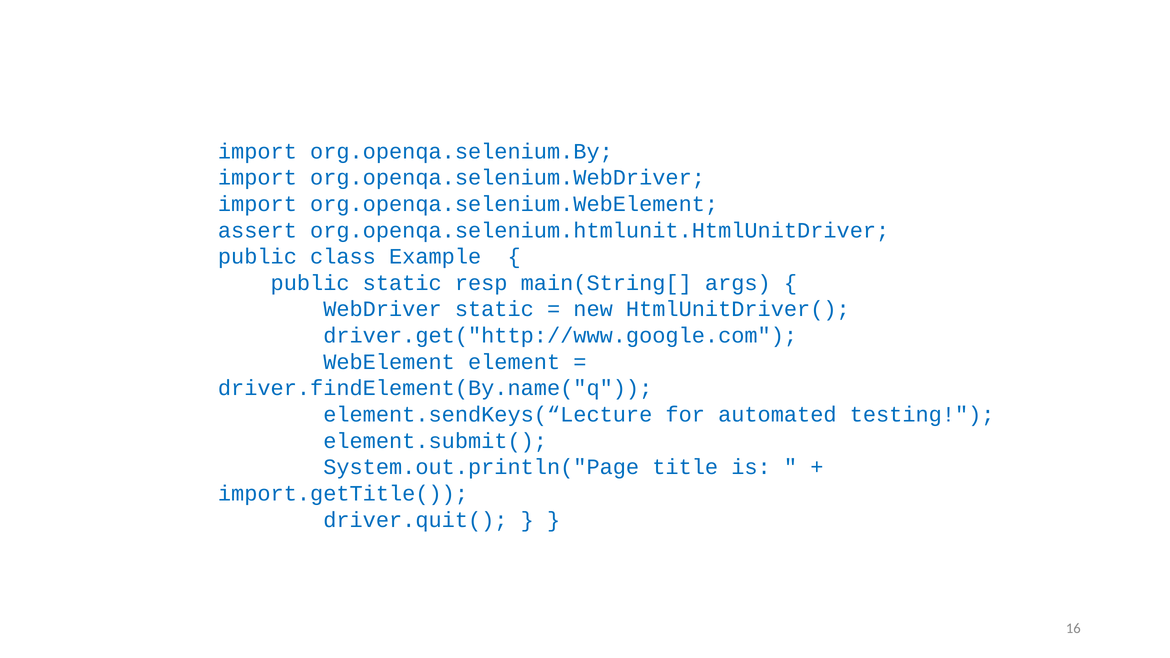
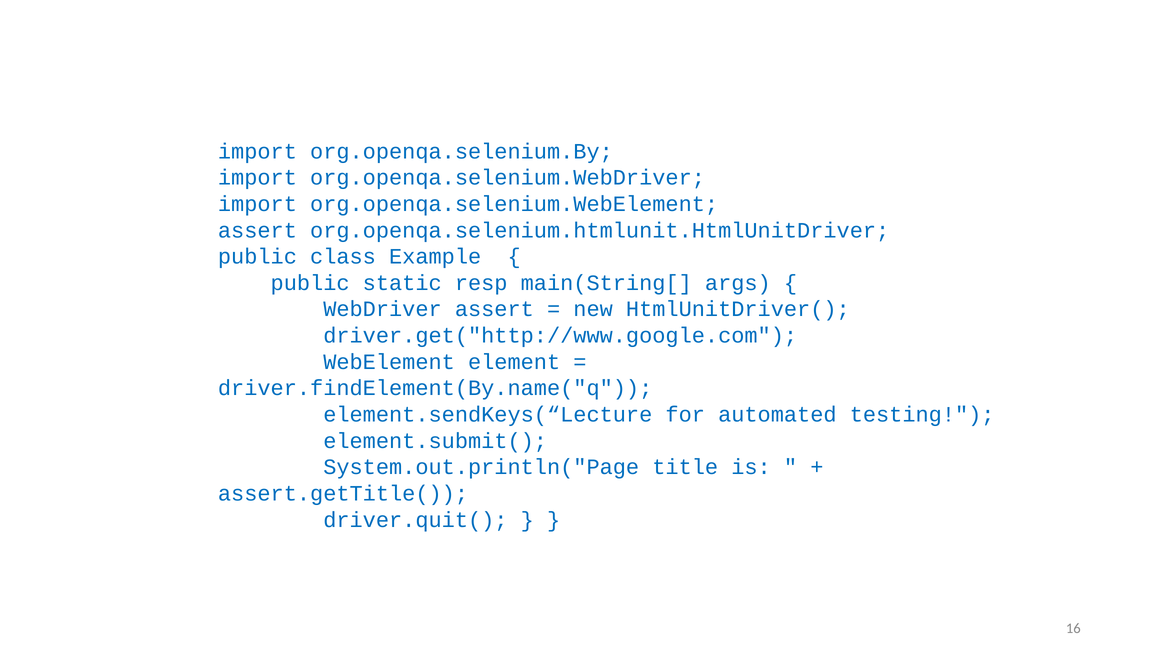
WebDriver static: static -> assert (494, 309)
import.getTitle(: import.getTitle( -> assert.getTitle( (343, 494)
